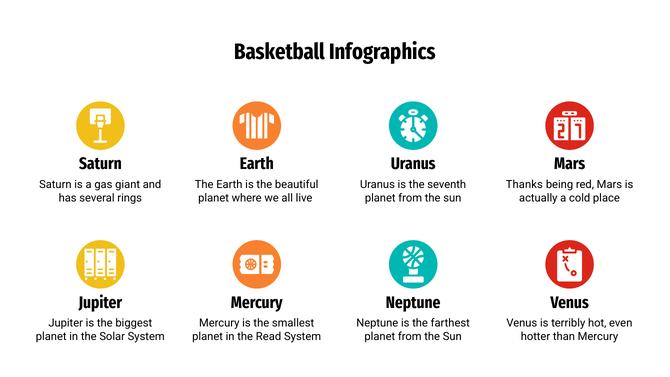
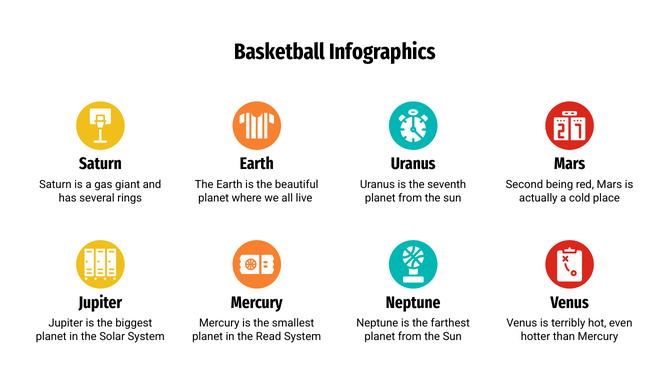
Thanks: Thanks -> Second (524, 184)
